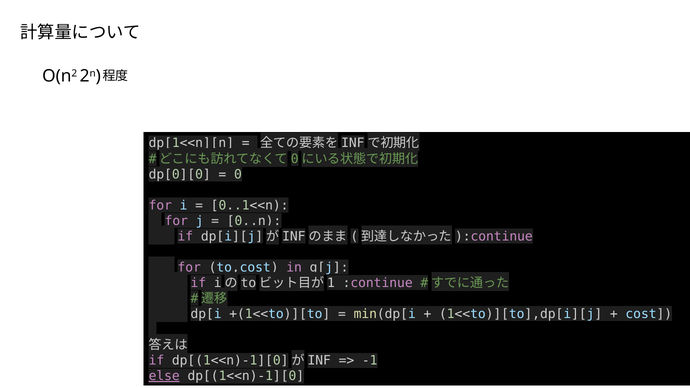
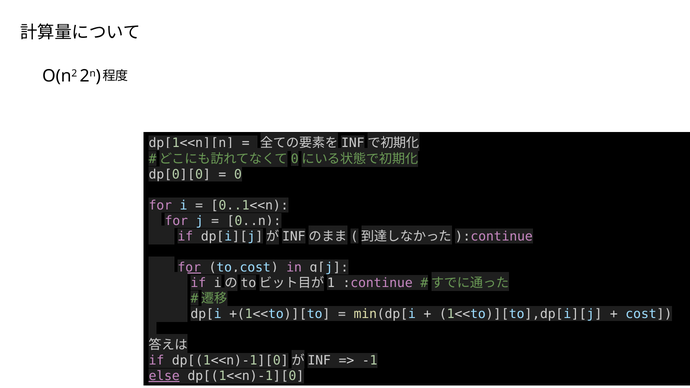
for underline: none -> present (189, 267)
